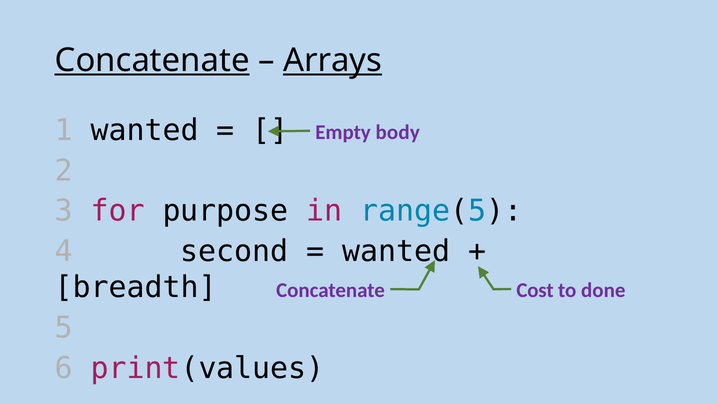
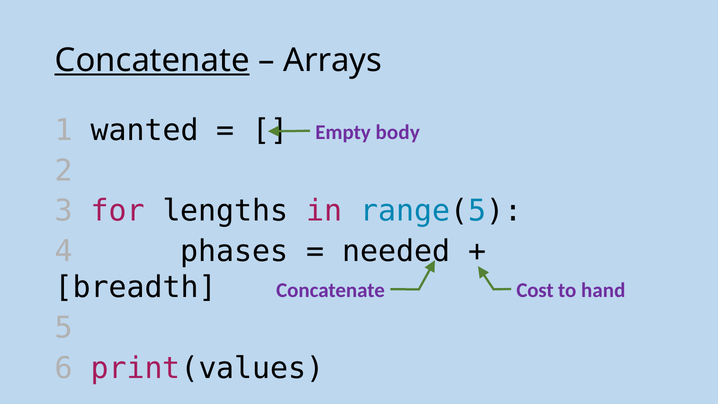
Arrays underline: present -> none (333, 60)
purpose: purpose -> lengths (225, 211)
second: second -> phases (234, 251)
wanted: wanted -> needed (396, 251)
done: done -> hand (603, 290)
